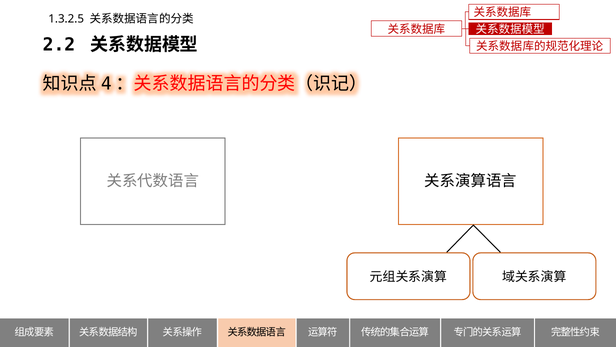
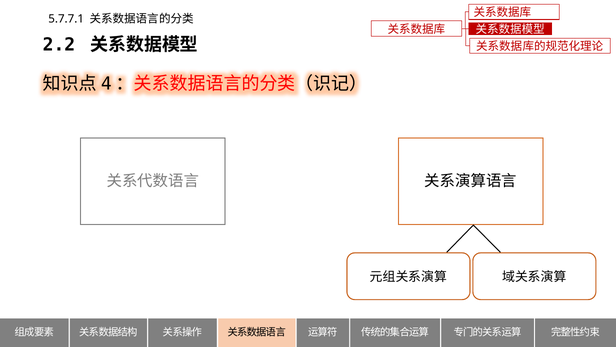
1.3.2.5: 1.3.2.5 -> 5.7.7.1 (66, 19)
